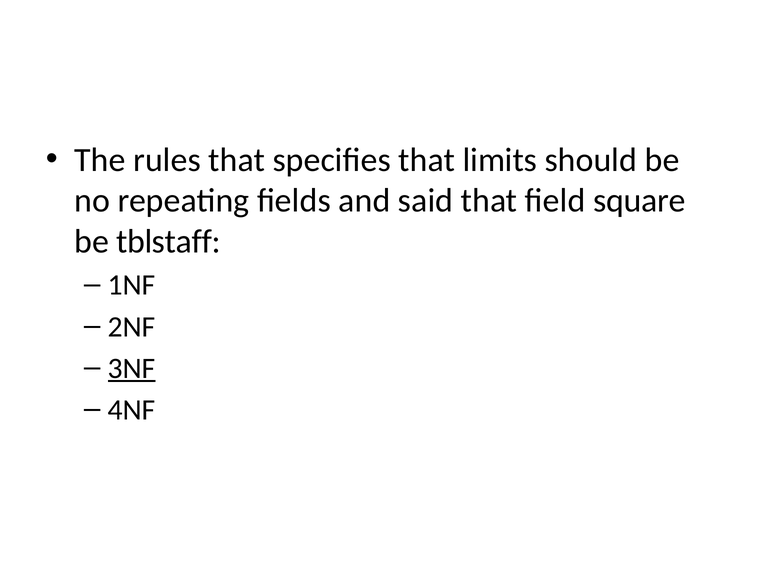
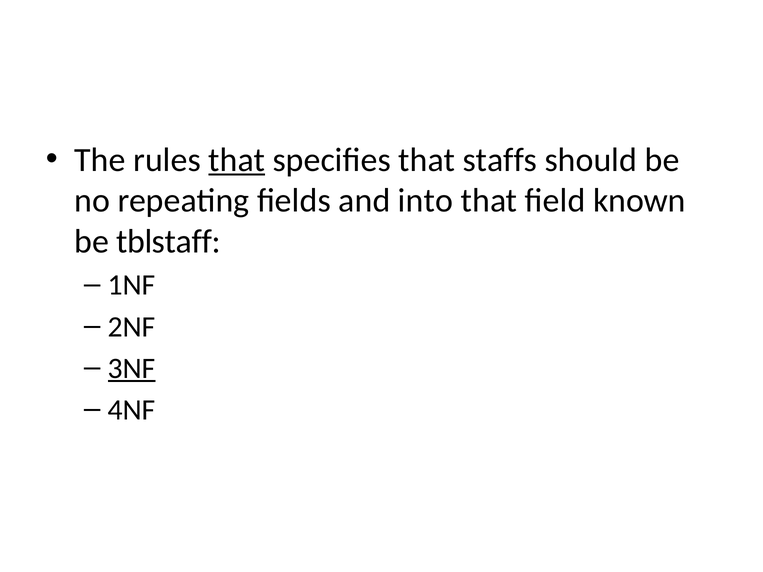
that underline: none -> present (237, 160)
limits: limits -> staffs (500, 160)
said: said -> into (426, 201)
square: square -> known (639, 201)
